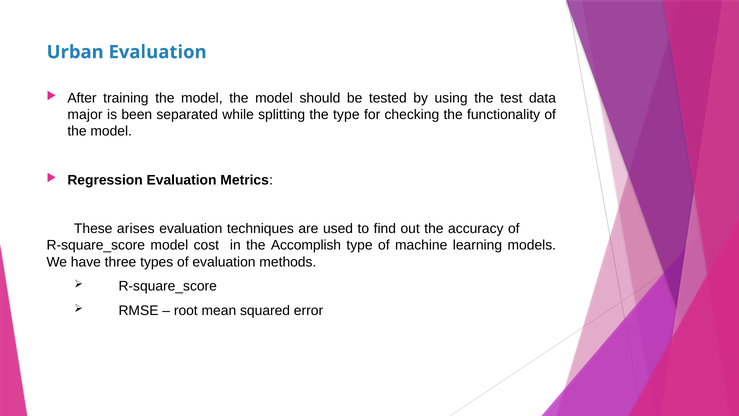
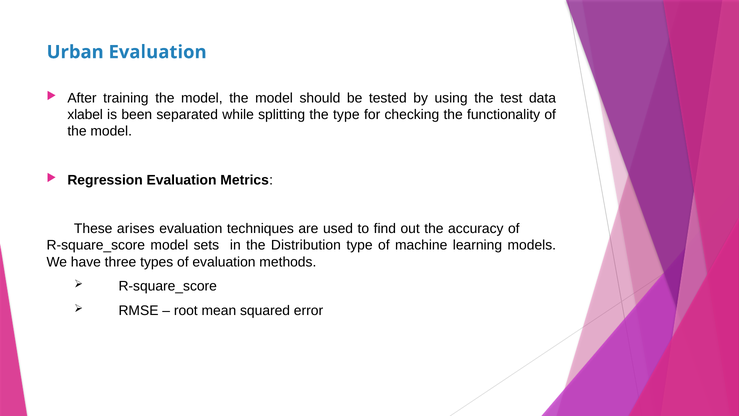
major: major -> xlabel (85, 115)
cost: cost -> sets (206, 245)
Accomplish: Accomplish -> Distribution (306, 245)
